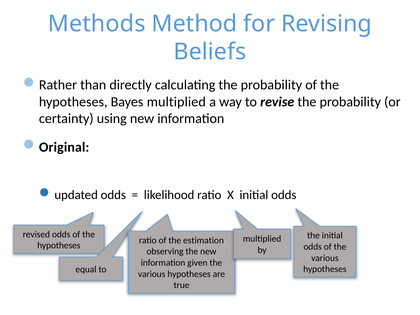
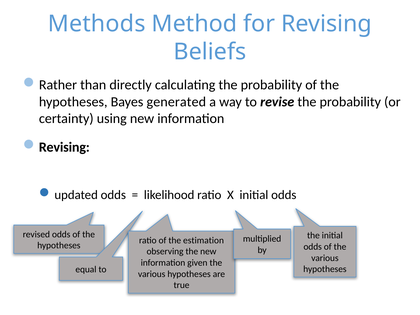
Bayes multiplied: multiplied -> generated (176, 102)
Original: Original -> Revising (64, 147)
